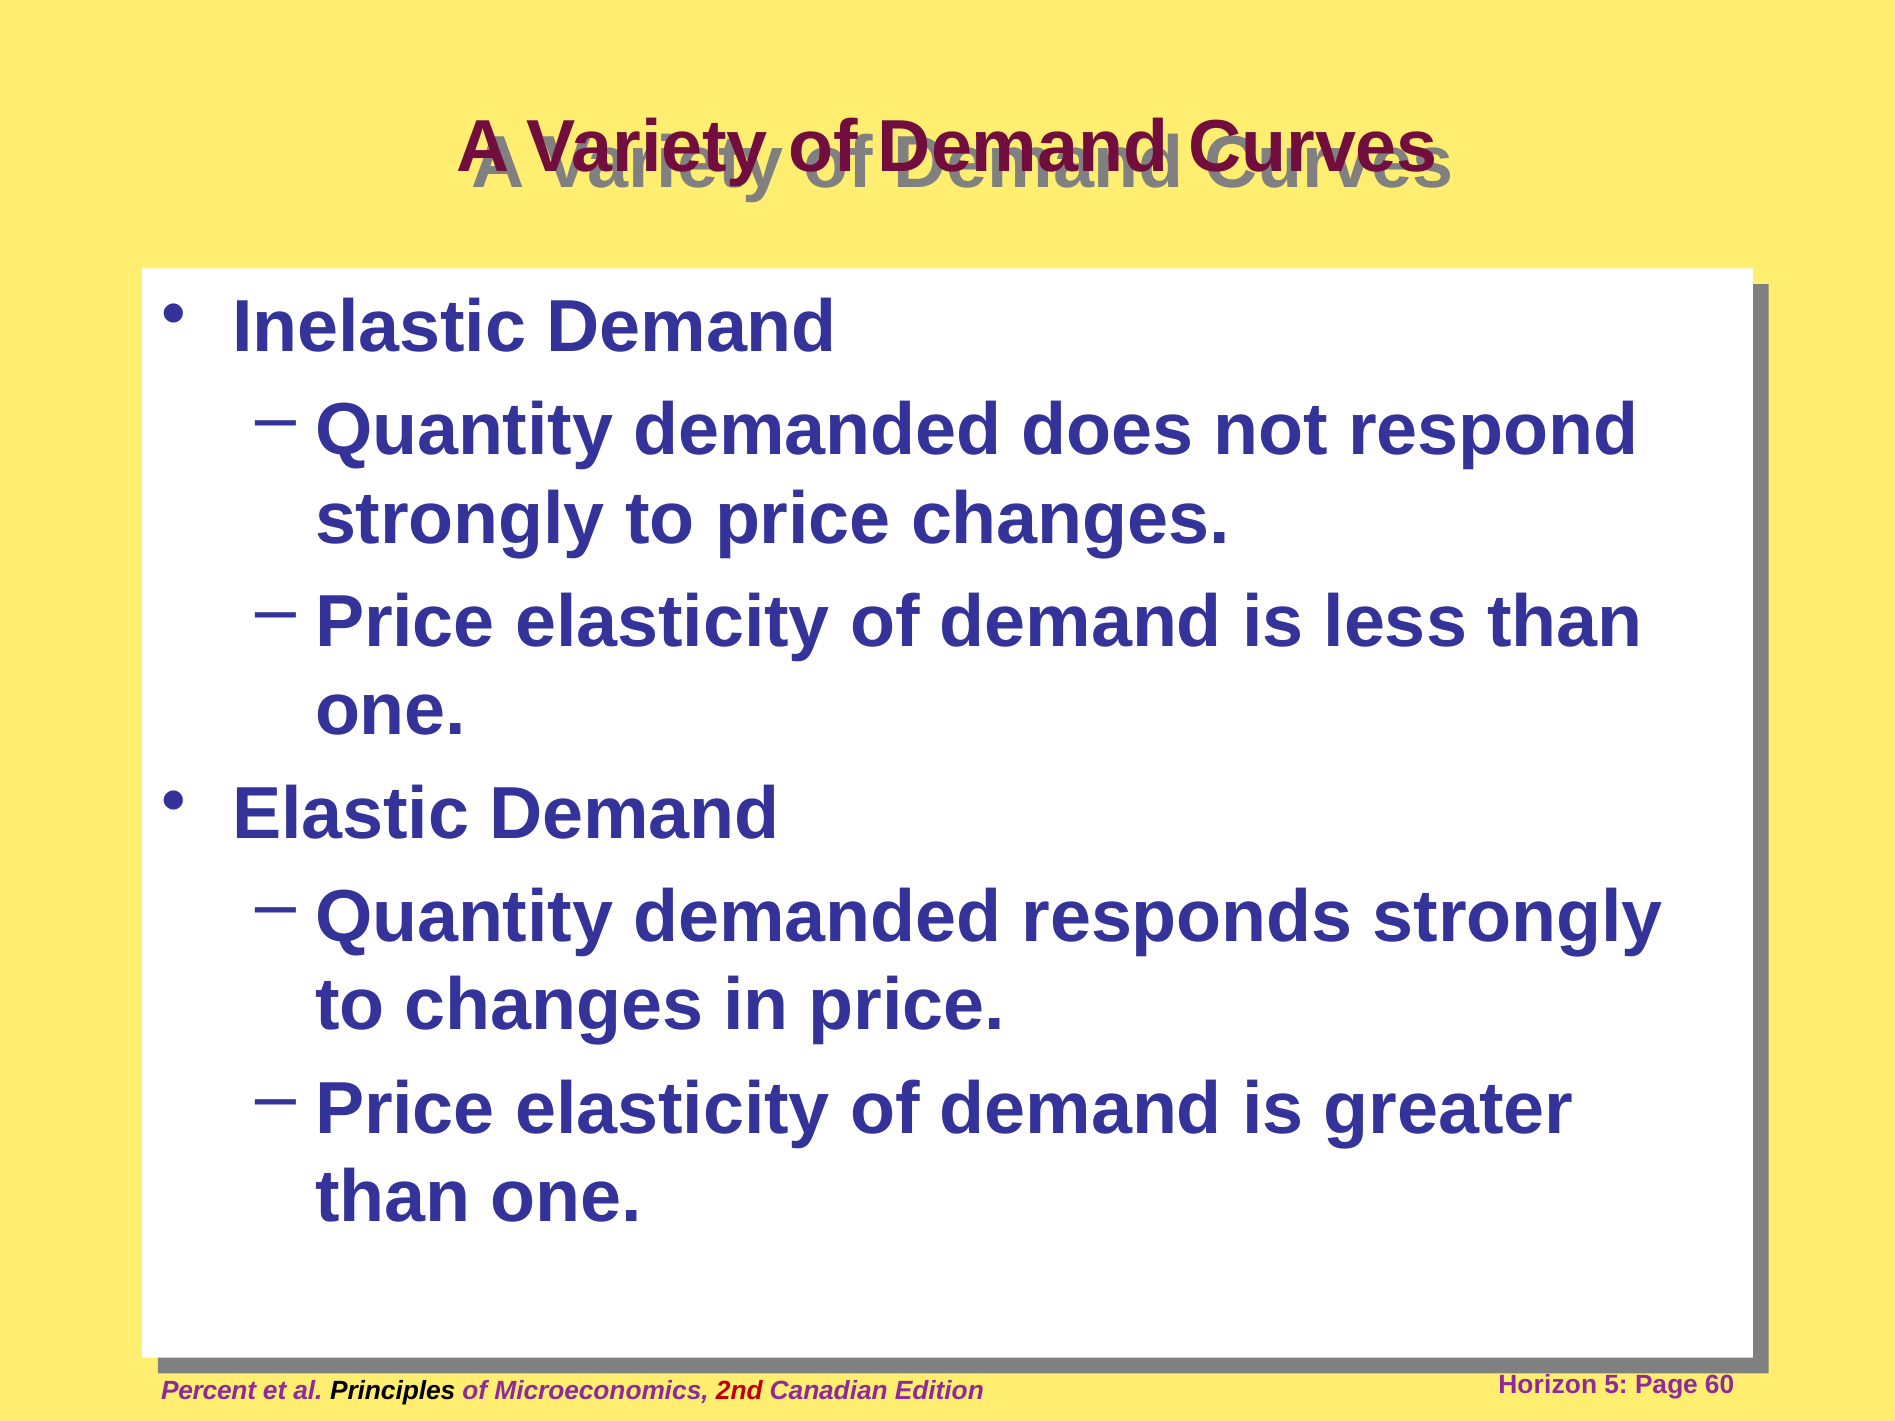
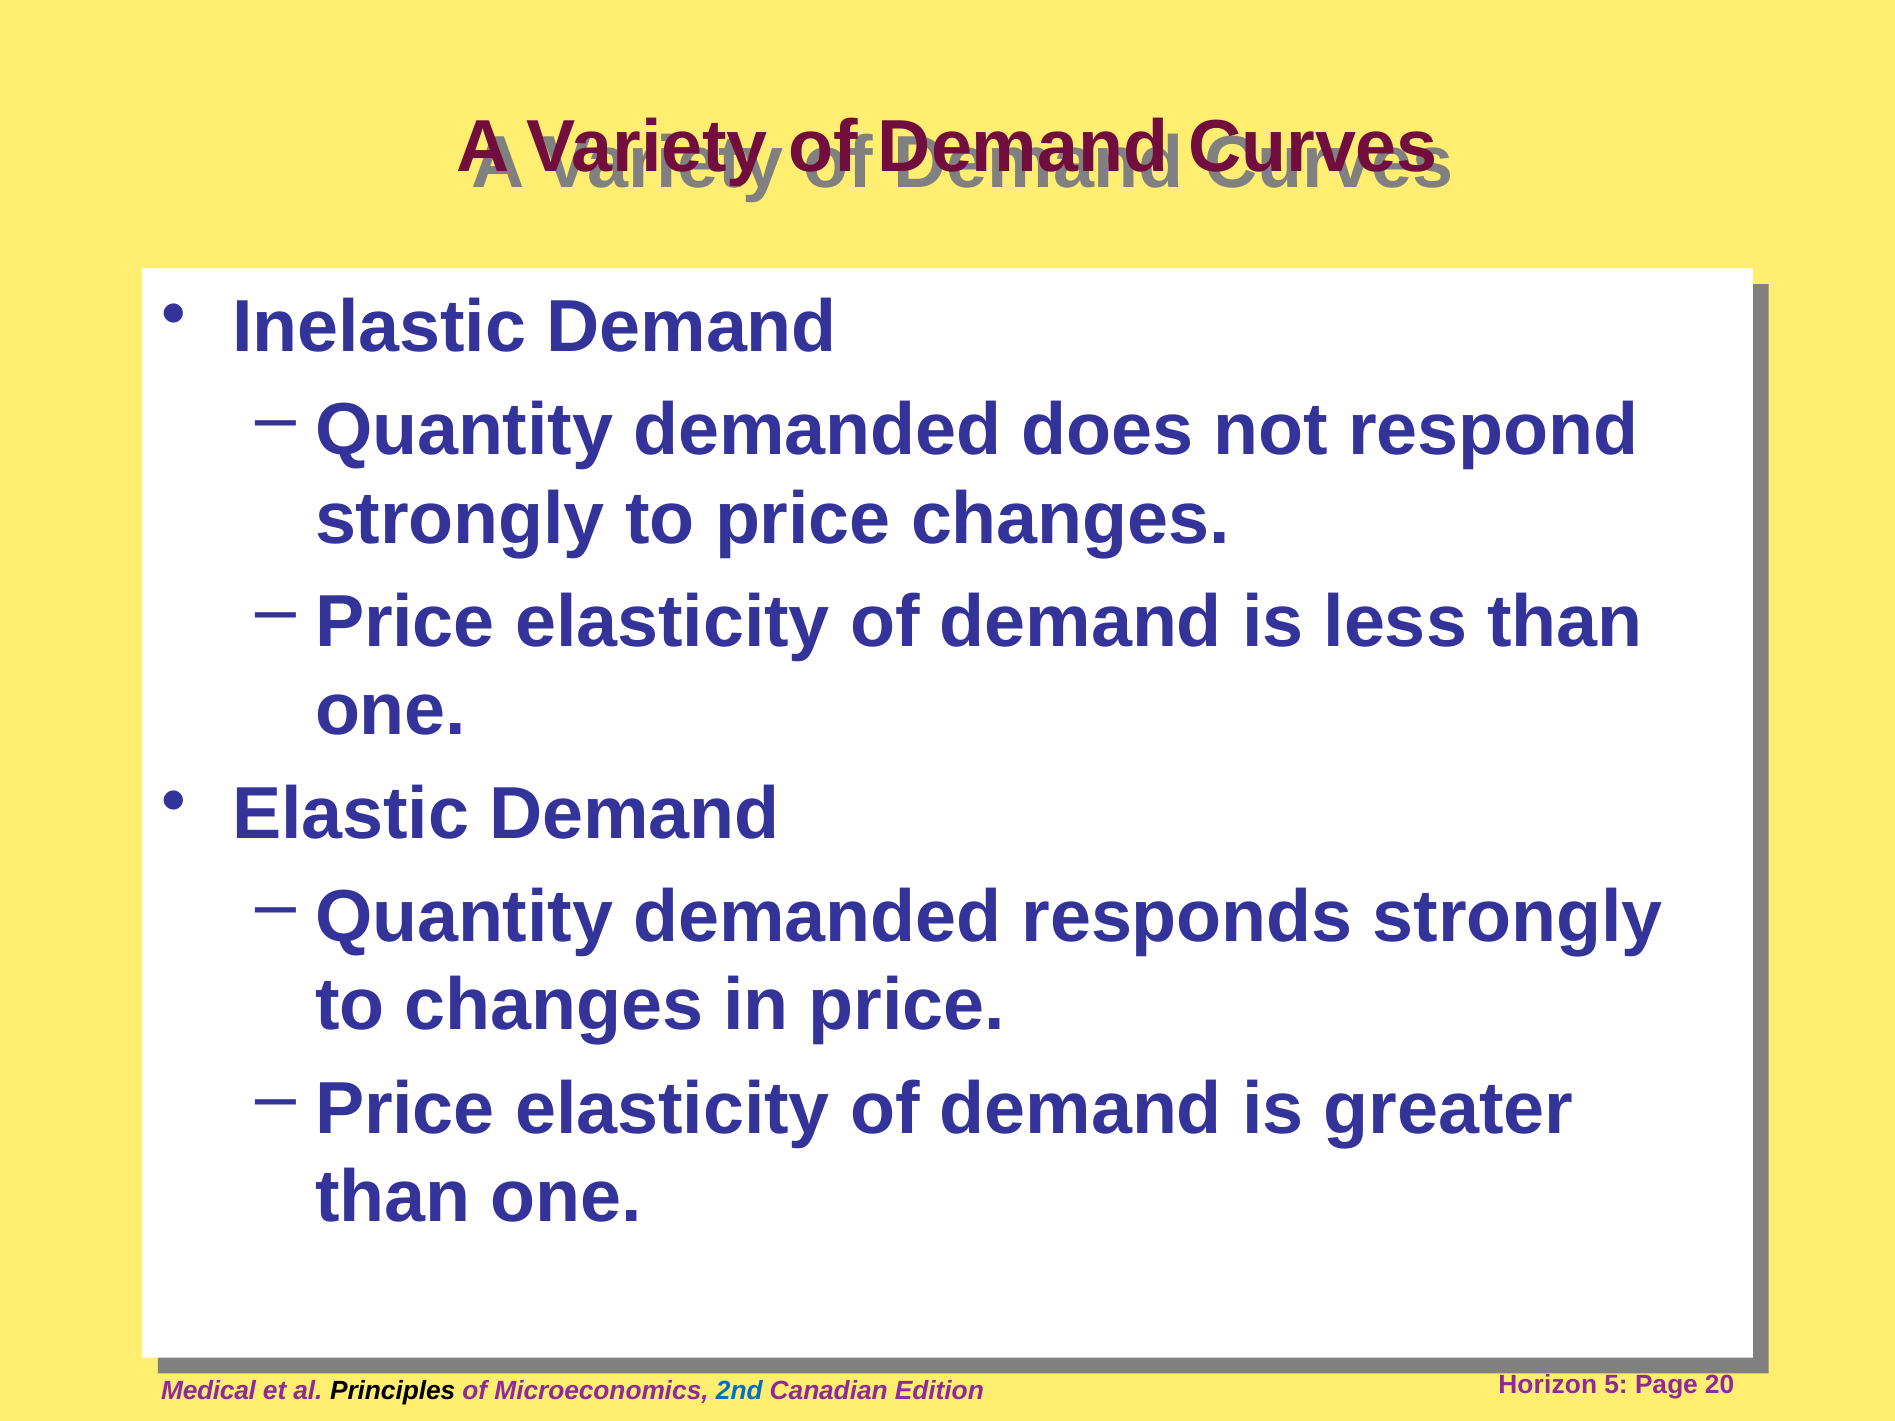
Percent: Percent -> Medical (209, 1391)
2nd colour: red -> blue (739, 1391)
60: 60 -> 20 (1720, 1385)
